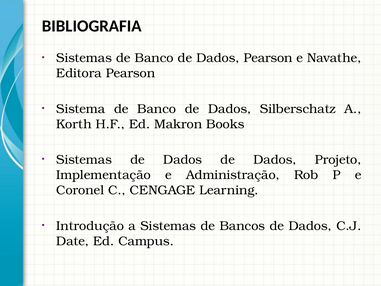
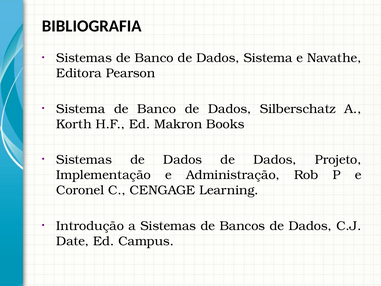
Dados Pearson: Pearson -> Sistema (268, 58)
